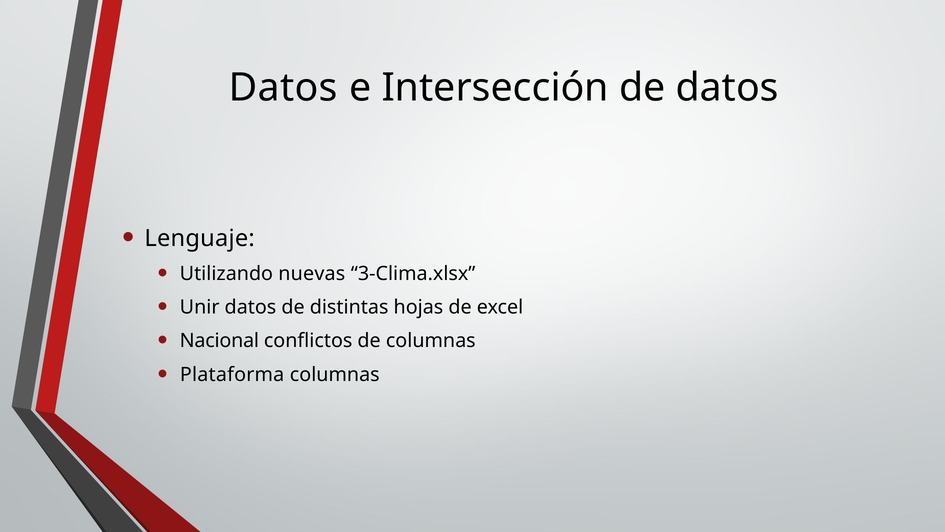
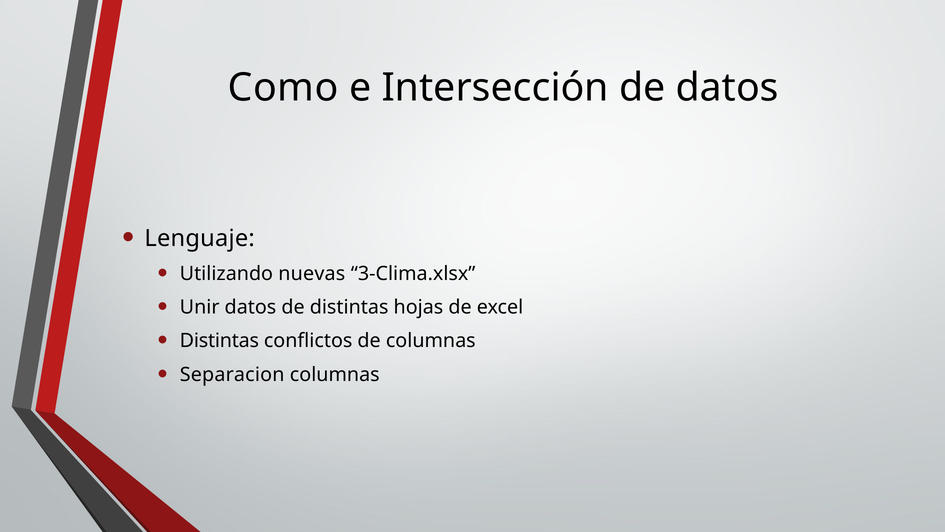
Datos: Datos -> Como (283, 87)
Nacional: Nacional -> Distintas (219, 341)
Plataforma: Plataforma -> Separacion (232, 374)
